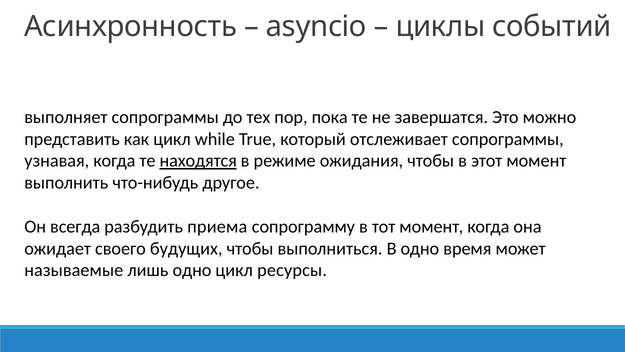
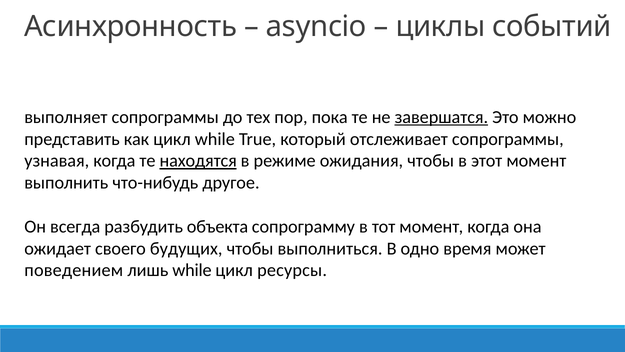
завершатся underline: none -> present (441, 117)
приема: приема -> объекта (217, 226)
называемые: называемые -> поведением (74, 270)
лишь одно: одно -> while (192, 270)
